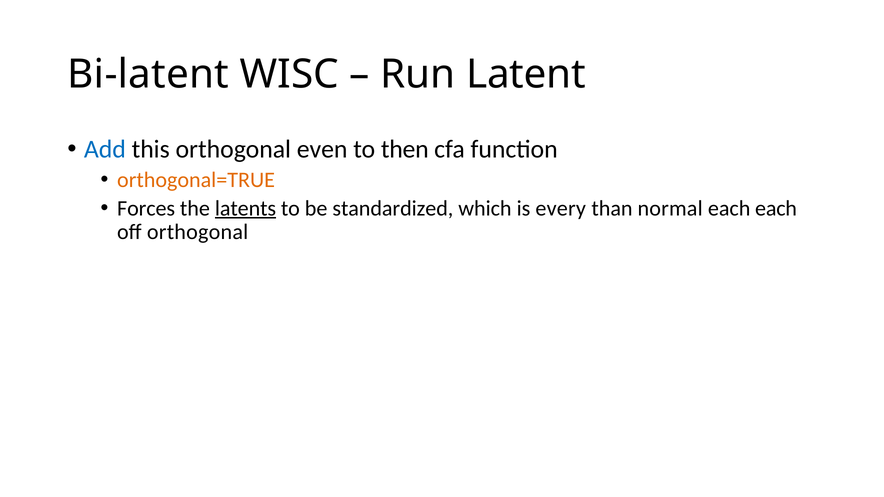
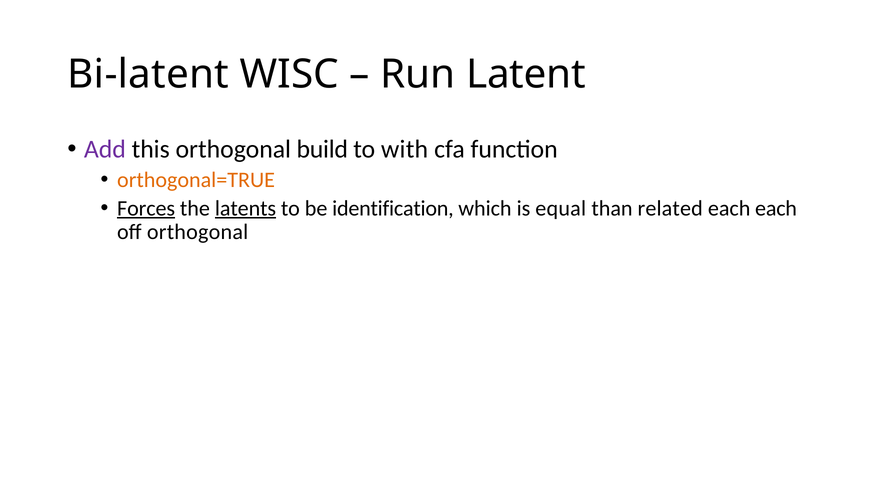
Add colour: blue -> purple (105, 149)
even: even -> build (322, 149)
then: then -> with (405, 149)
Forces underline: none -> present (146, 208)
standardized: standardized -> identification (393, 208)
every: every -> equal (561, 208)
normal: normal -> related (670, 208)
